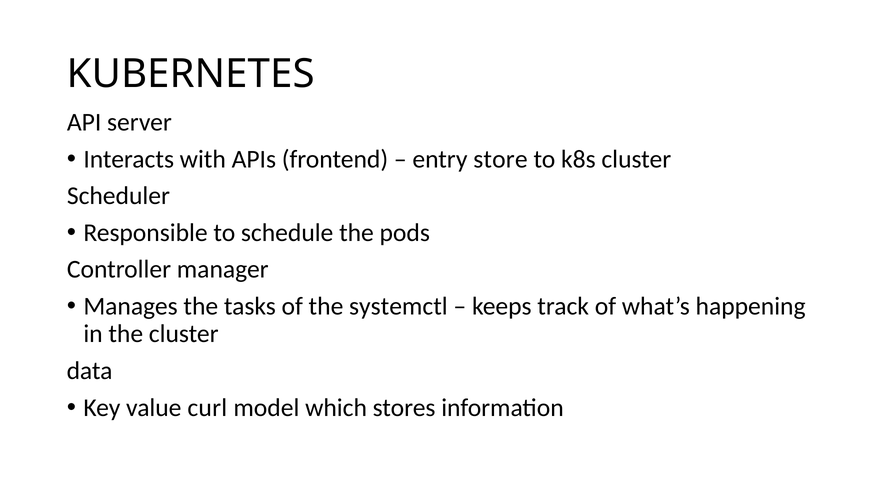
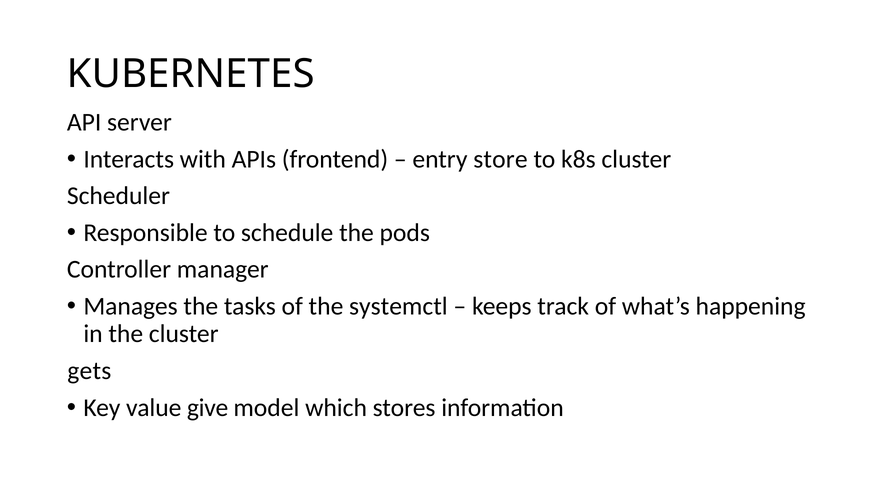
data: data -> gets (89, 371)
curl: curl -> give (208, 408)
